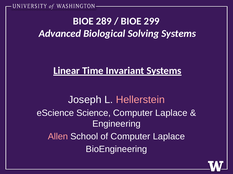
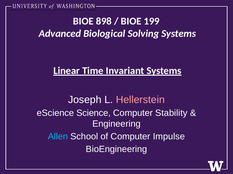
289: 289 -> 898 (104, 21)
299: 299 -> 199 (152, 21)
Laplace: Laplace -> Stability (171, 114)
Allen colour: pink -> light blue (58, 137)
of Computer Laplace: Laplace -> Impulse (169, 137)
